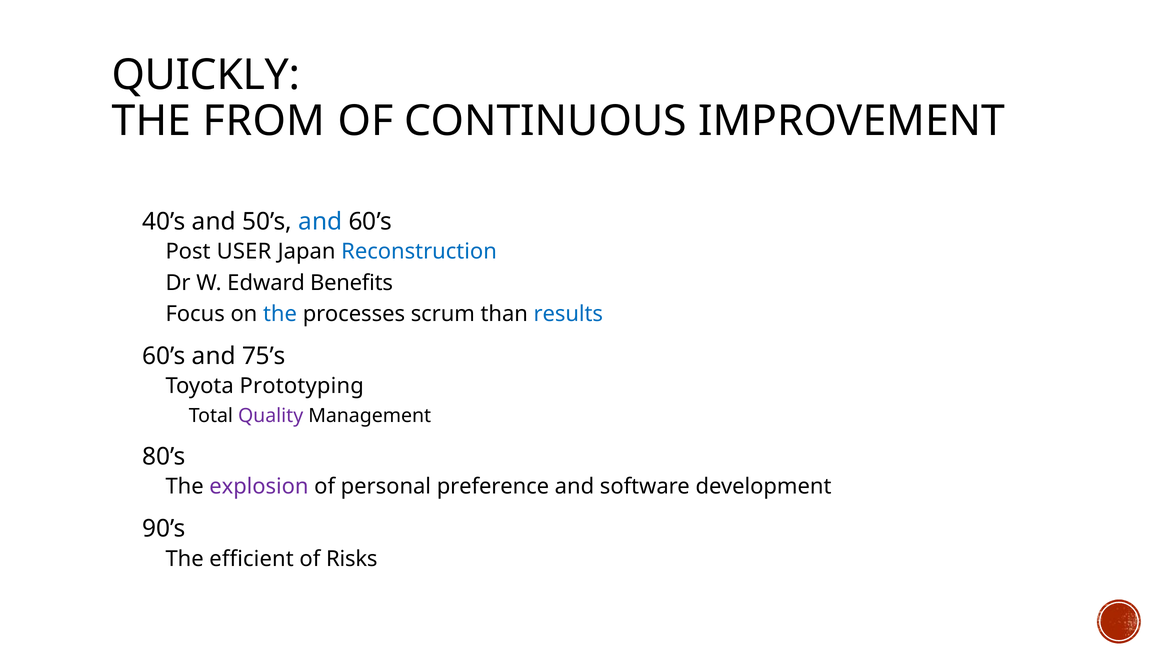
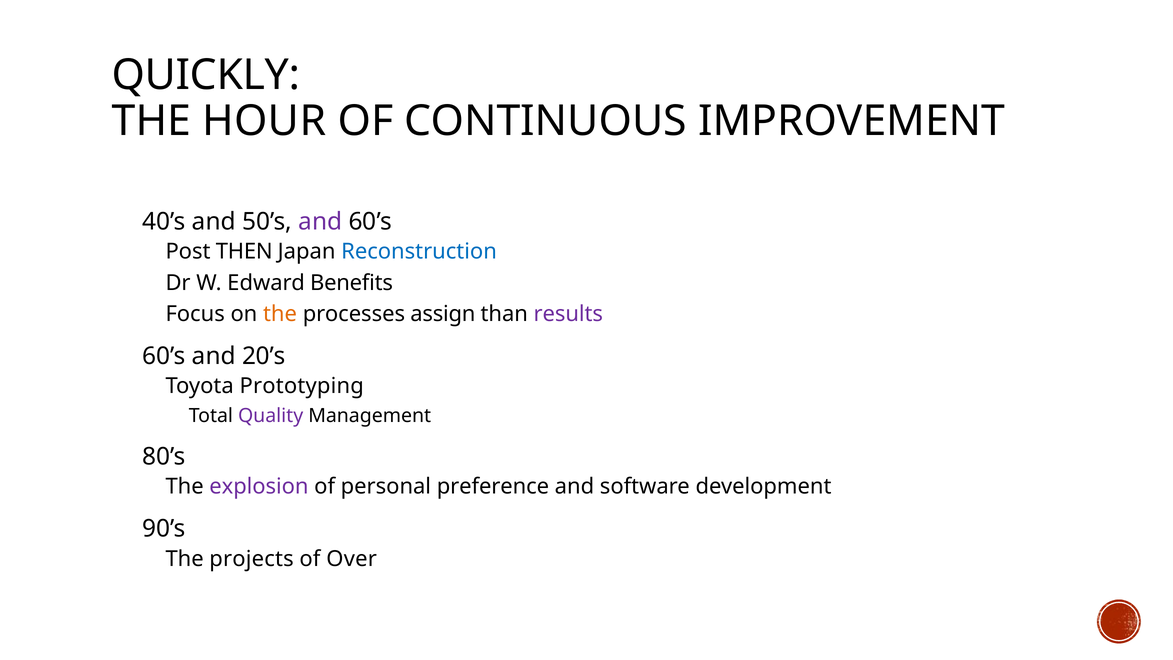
FROM: FROM -> HOUR (264, 121)
and colour: blue -> purple (320, 222)
USER: USER -> THEN (244, 252)
the colour: blue -> orange (280, 314)
scrum: scrum -> assign (443, 314)
results colour: blue -> purple (568, 314)
75’s: 75’s -> 20’s (264, 356)
efficient: efficient -> projects (252, 559)
Risks: Risks -> Over (352, 559)
